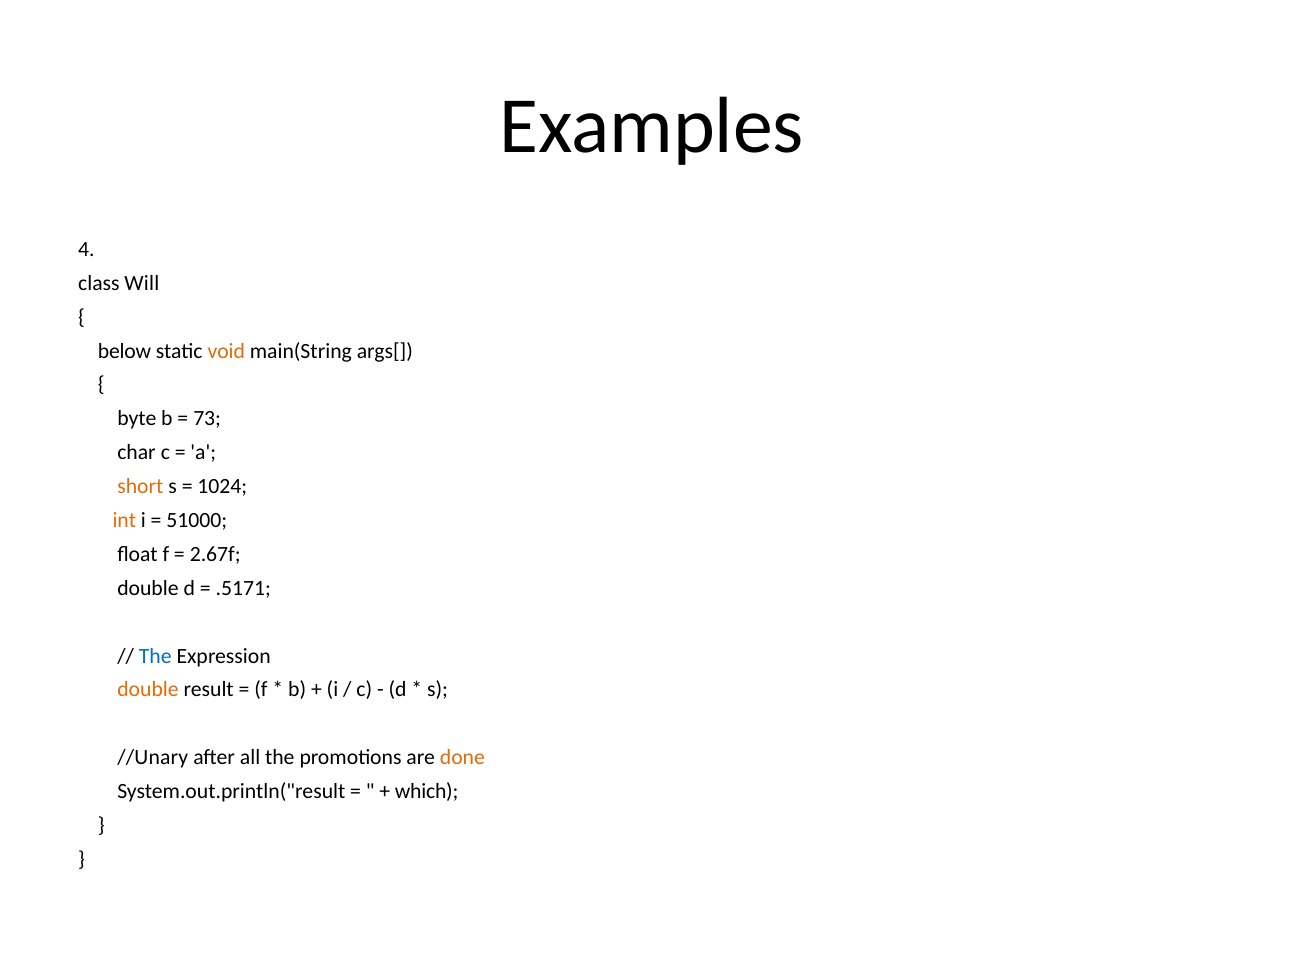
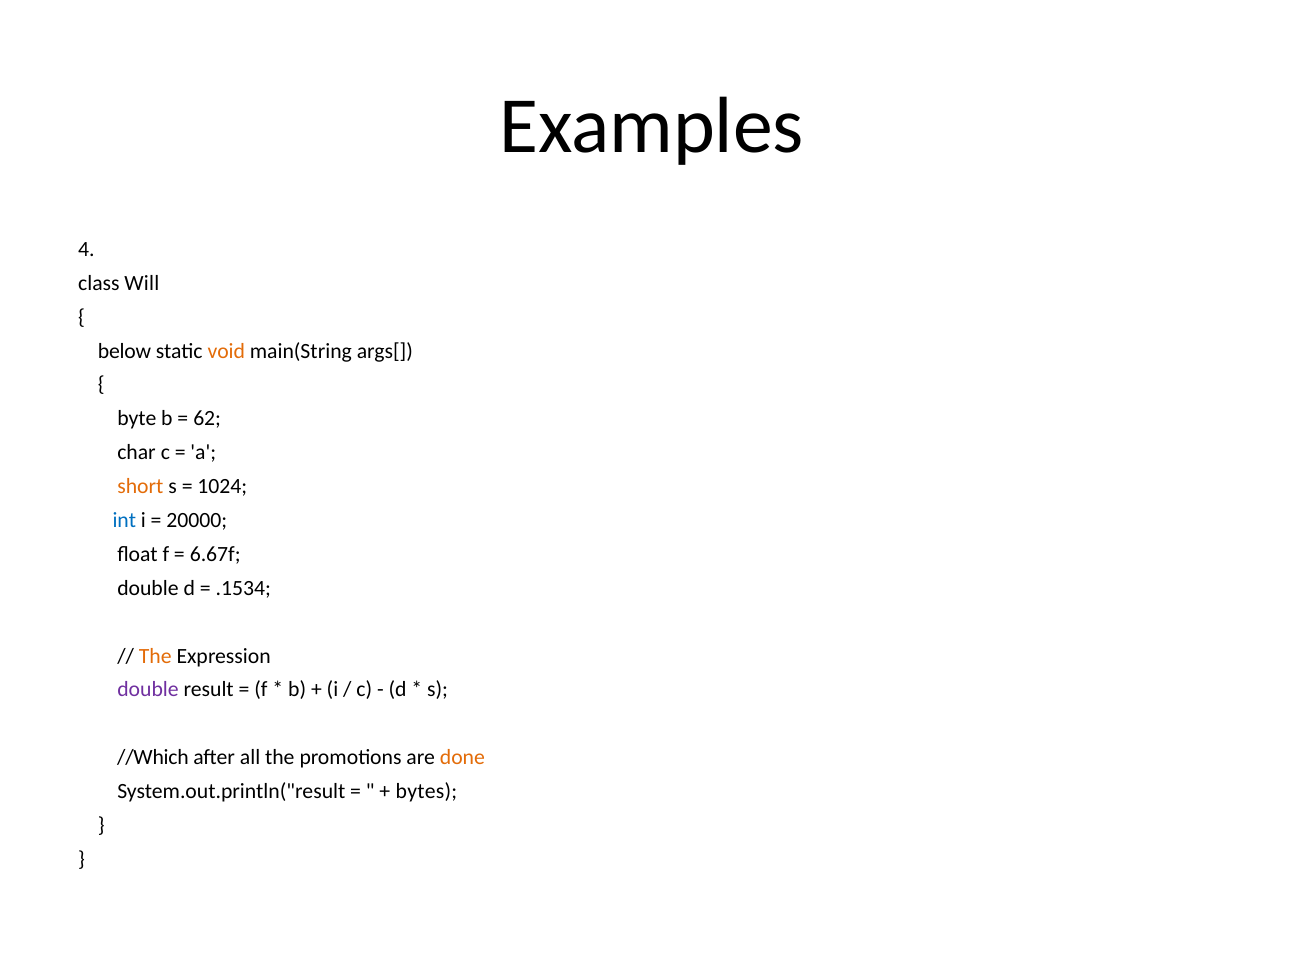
73: 73 -> 62 (207, 419)
int colour: orange -> blue (124, 520)
51000: 51000 -> 20000 (197, 520)
2.67f: 2.67f -> 6.67f (215, 554)
.5171: .5171 -> .1534 (243, 588)
The colour: blue -> orange (155, 656)
double colour: orange -> purple (148, 690)
//Unary: //Unary -> //Which (153, 758)
which: which -> bytes (426, 791)
